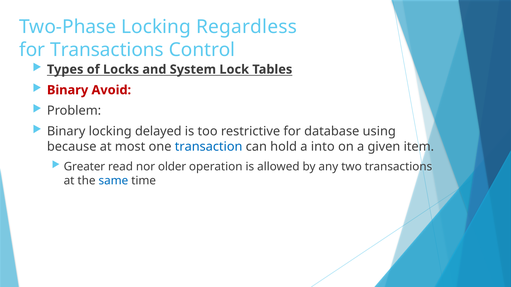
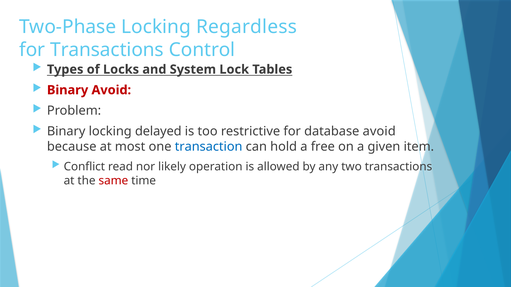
database using: using -> avoid (379, 131)
into: into -> free (323, 147)
Greater: Greater -> Conflict (84, 167)
older: older -> likely (172, 167)
same colour: blue -> red (113, 181)
